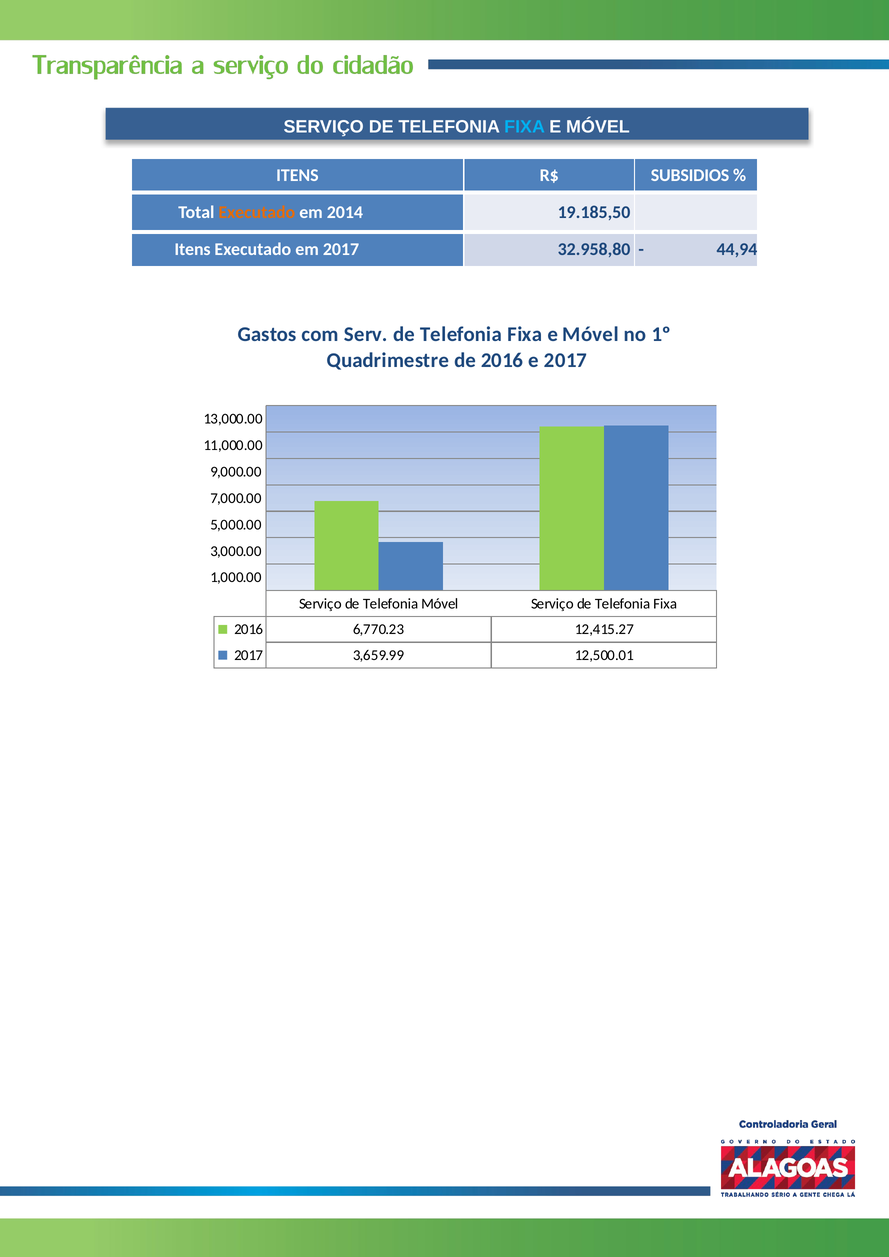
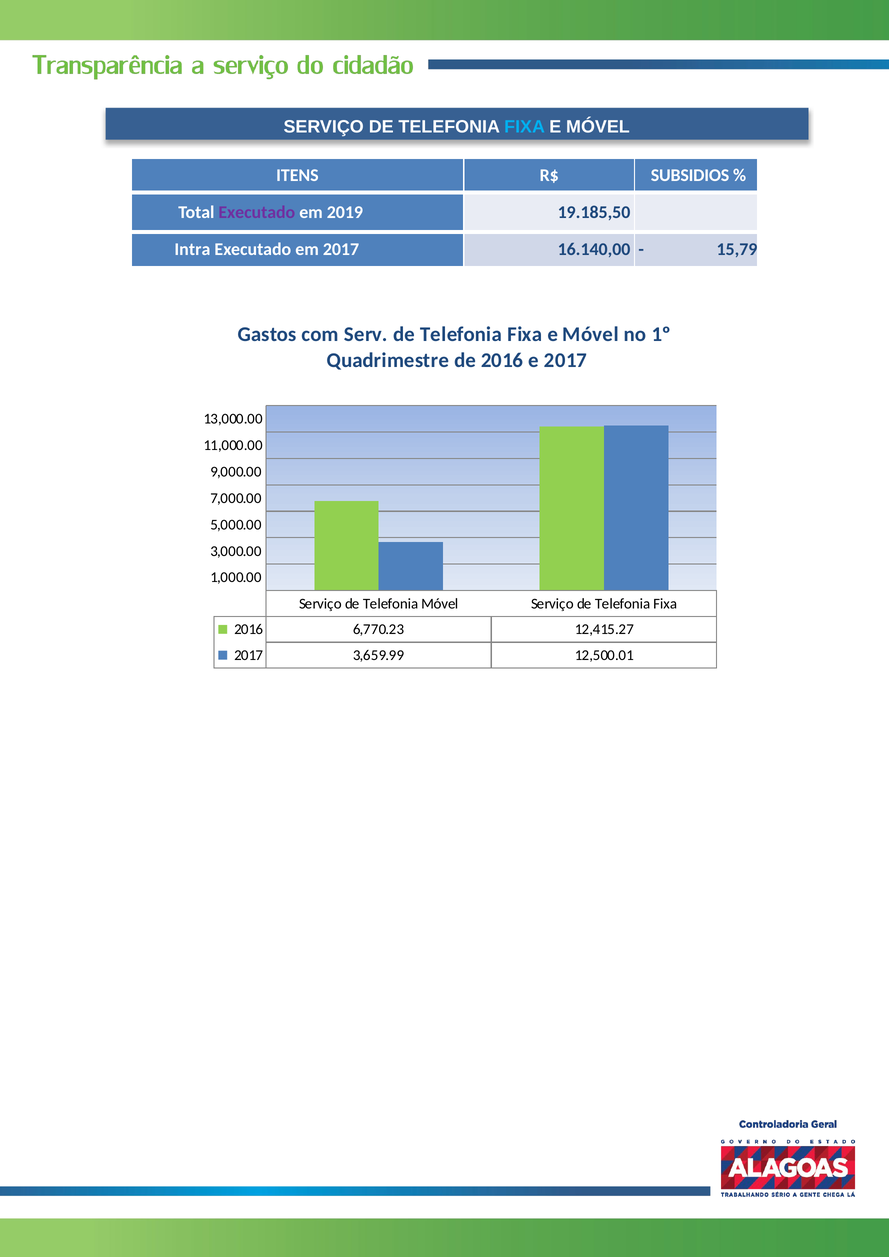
Executado colour: orange -> purple (257, 213)
2014: 2014 -> 2019 (345, 213)
Itens: Itens -> Intra (192, 249)
32.958,80: 32.958,80 -> 16.140,00 (594, 249)
44,94: 44,94 -> 15,79 (737, 249)
